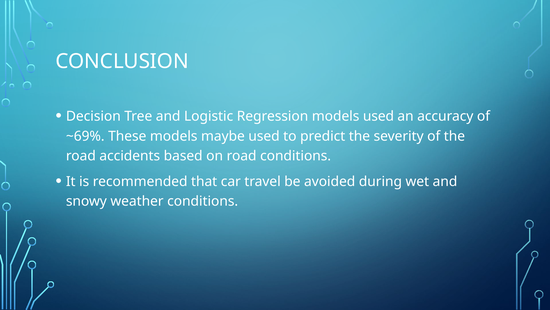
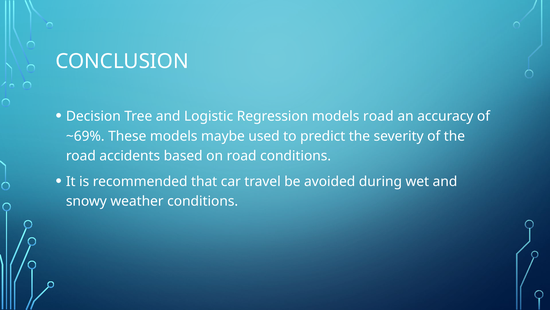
models used: used -> road (378, 116)
